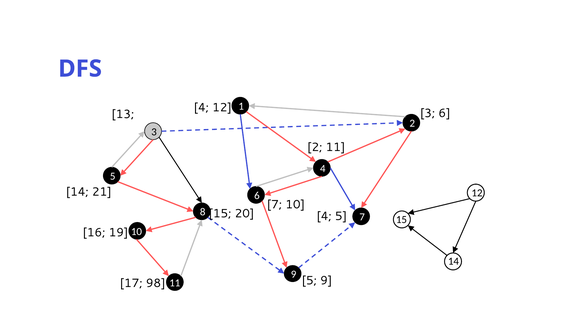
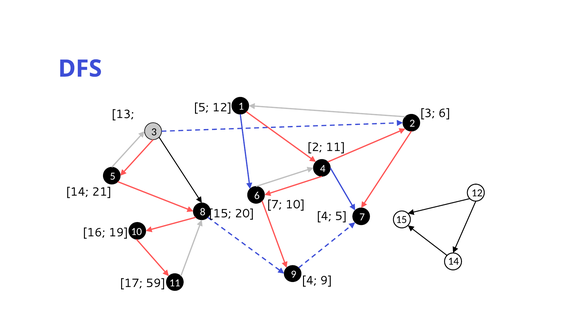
4: 4 -> 5 (201, 107)
5: 5 -> 4 (309, 280)
98: 98 -> 59 (156, 283)
